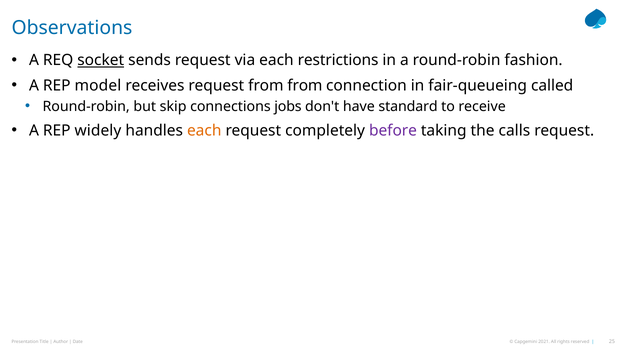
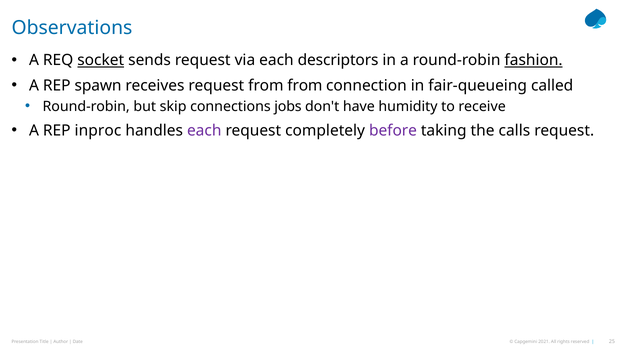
restrictions: restrictions -> descriptors (338, 60)
fashion underline: none -> present (534, 60)
model: model -> spawn (98, 85)
standard: standard -> humidity (408, 106)
widely: widely -> inproc (98, 131)
each colour: orange -> purple (204, 131)
